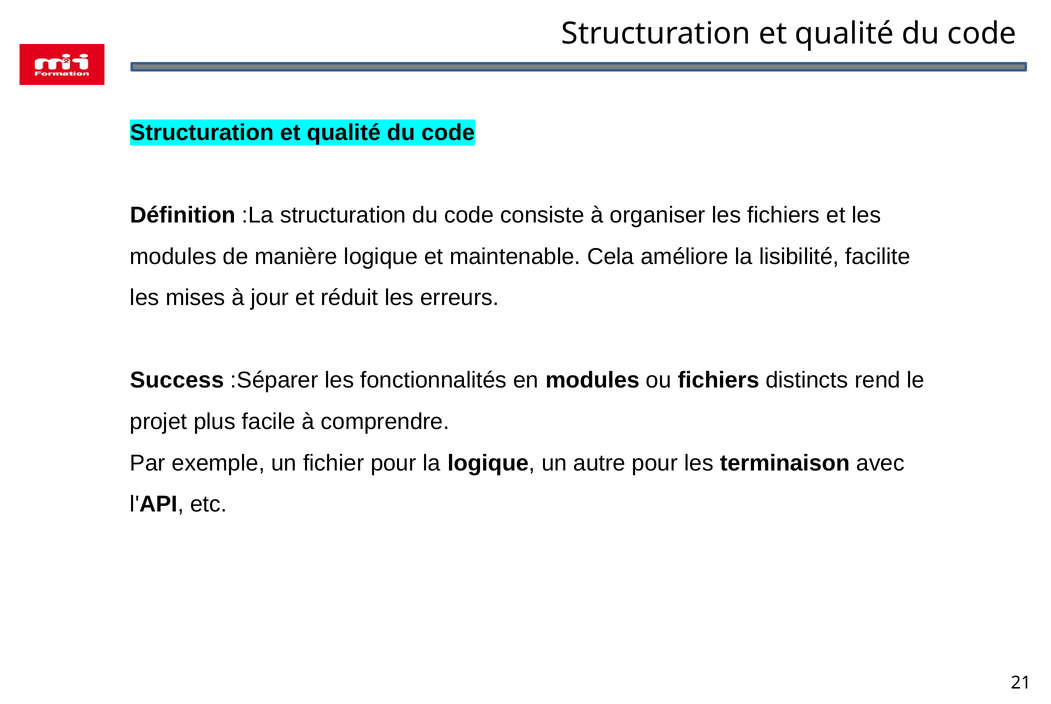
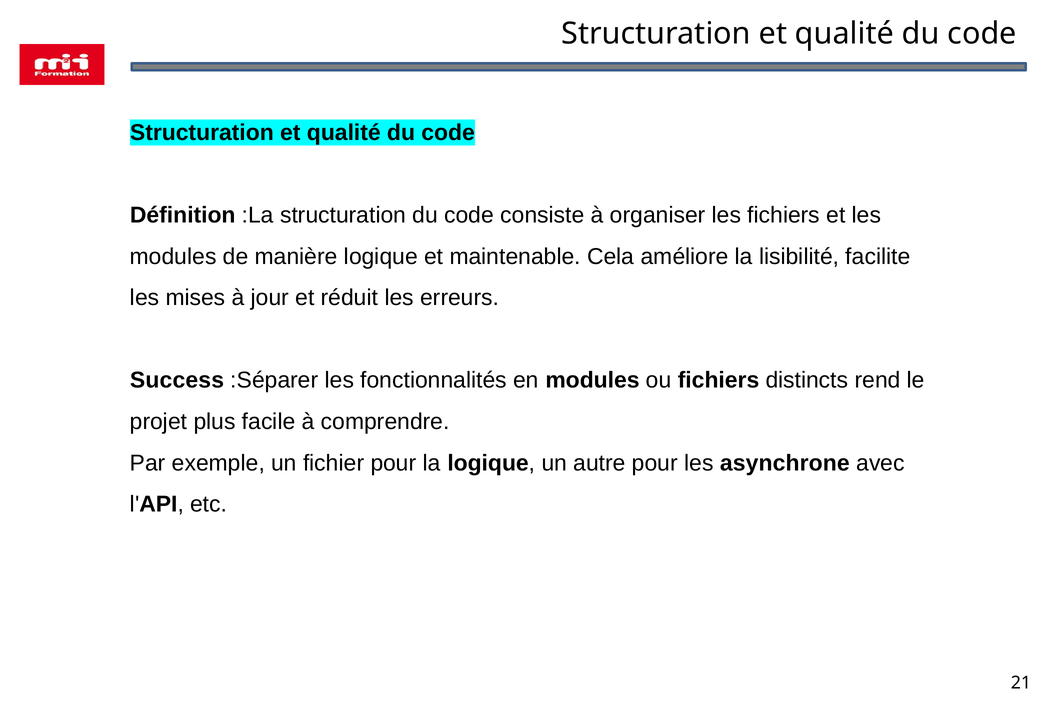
terminaison: terminaison -> asynchrone (785, 463)
